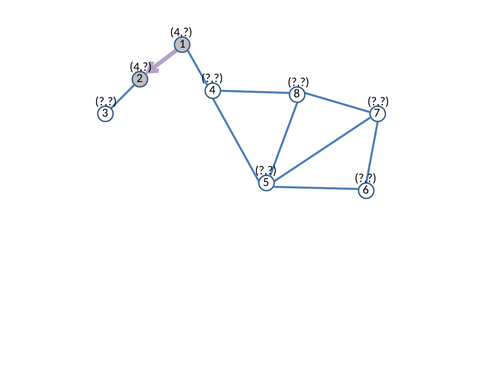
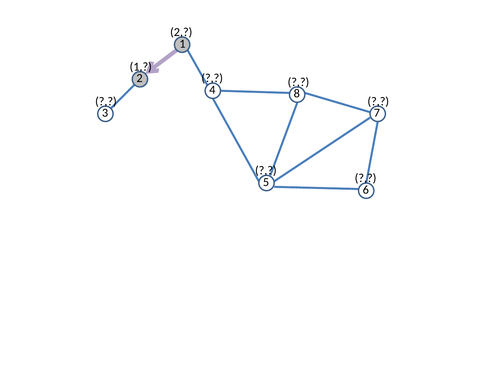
4: 4 -> 2 (181, 32)
4: 4 -> 1 (141, 67)
